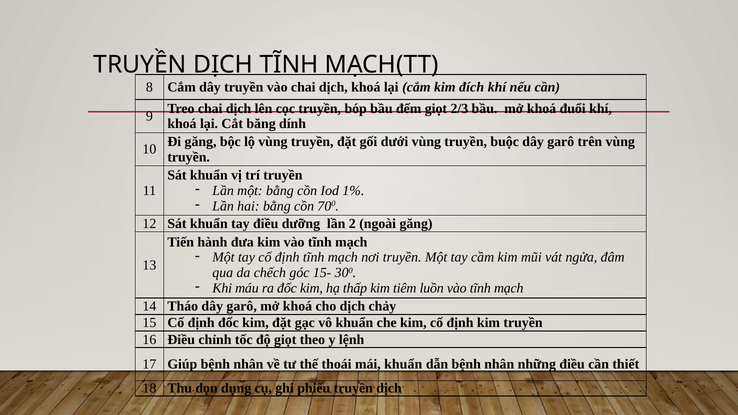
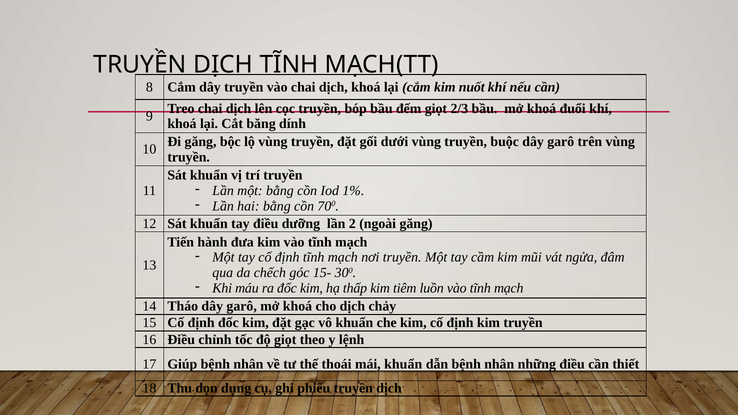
đích: đích -> nuốt (472, 87)
